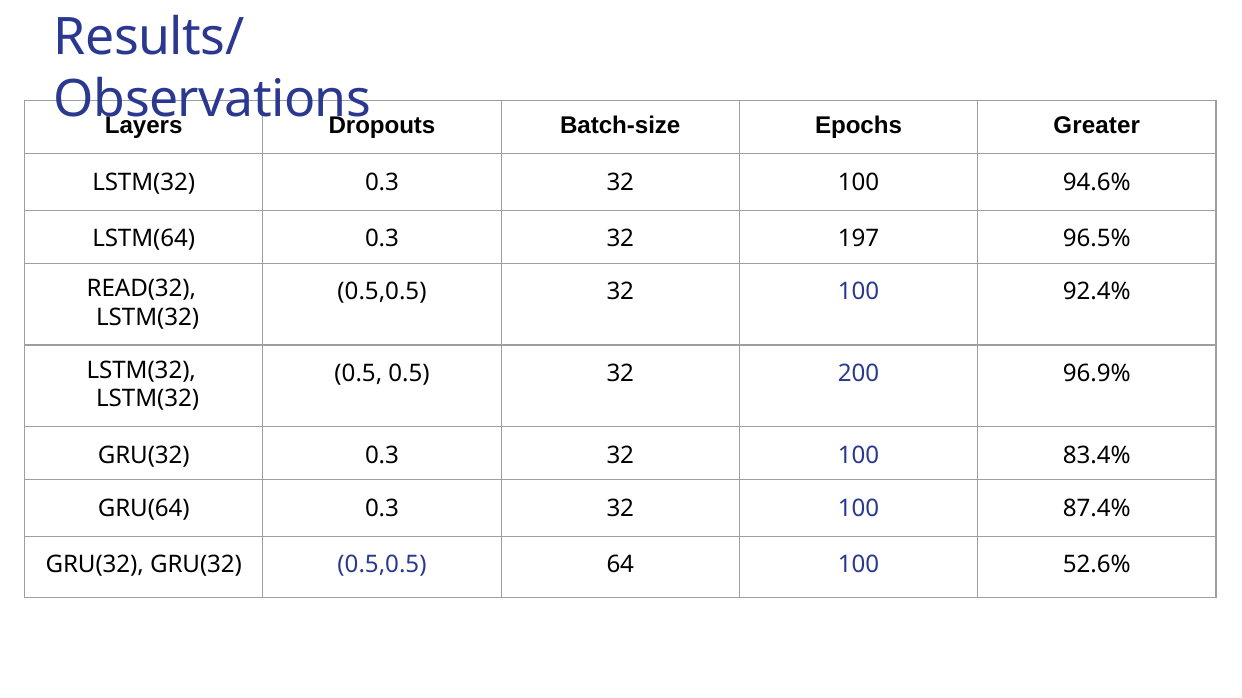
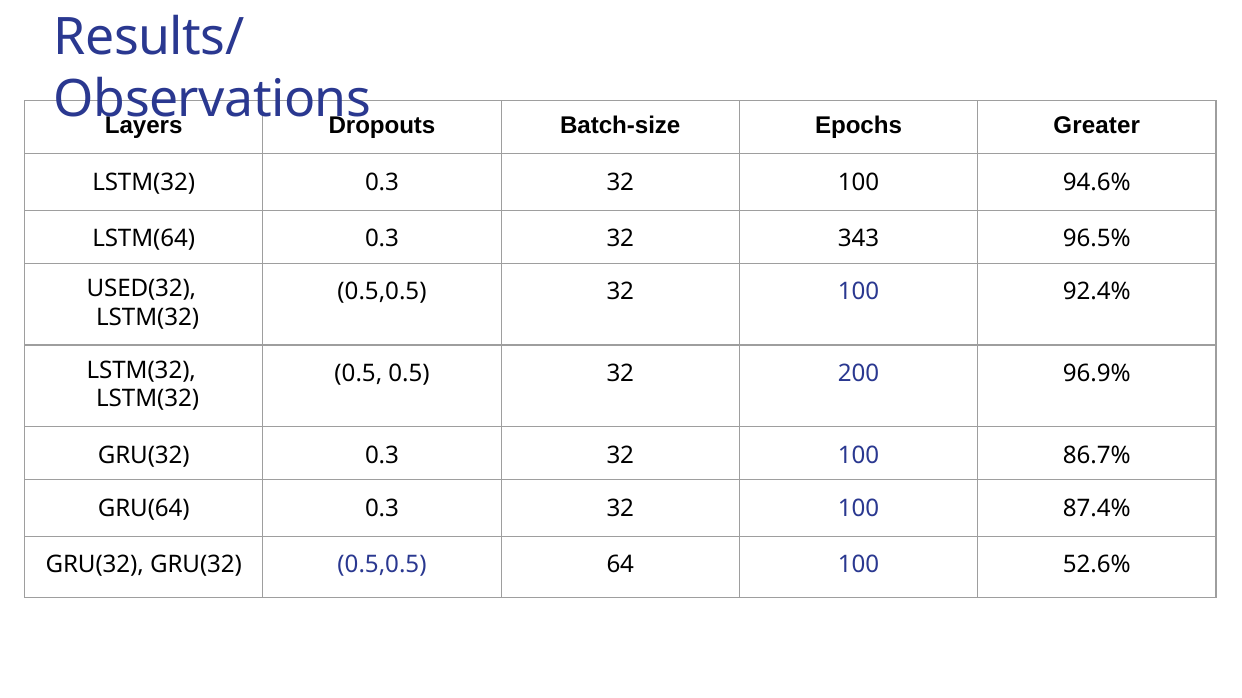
197: 197 -> 343 (859, 239)
READ(32: READ(32 -> USED(32 (141, 289)
83.4%: 83.4% -> 86.7% (1097, 456)
